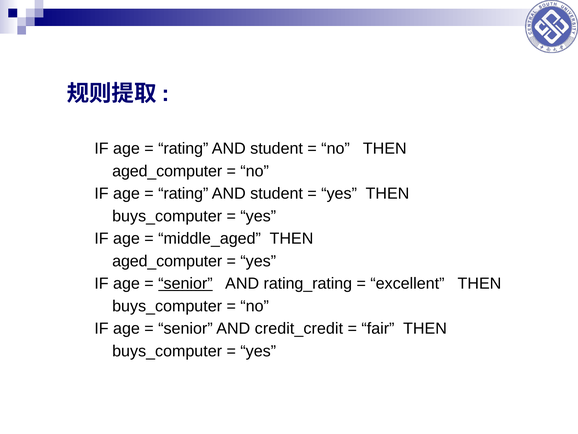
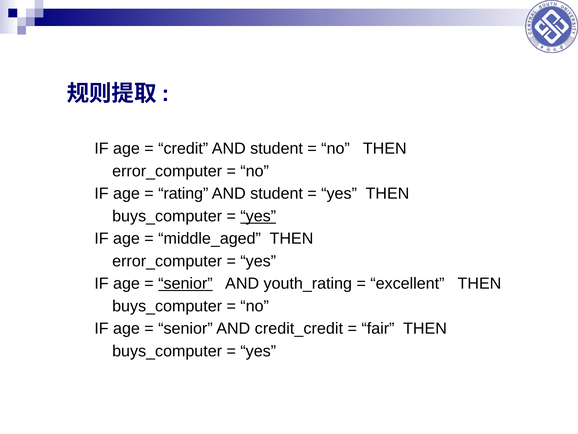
rating: rating -> credit (183, 148)
aged_computer: aged_computer -> error_computer (167, 171)
yes underline: none -> present (258, 216)
aged_computer: aged_computer -> error_computer (167, 261)
rating_rating: rating_rating -> youth_rating (308, 283)
